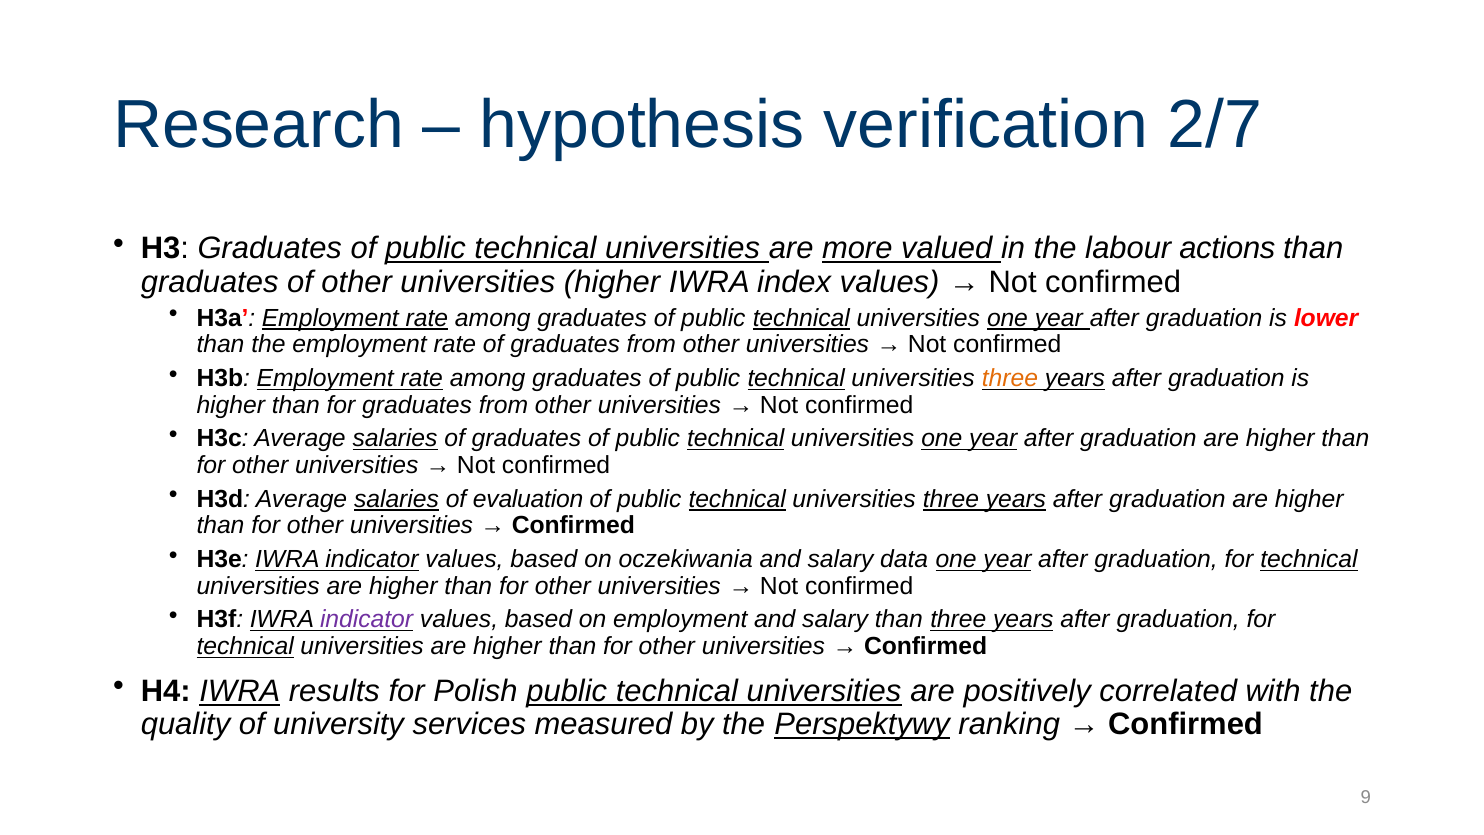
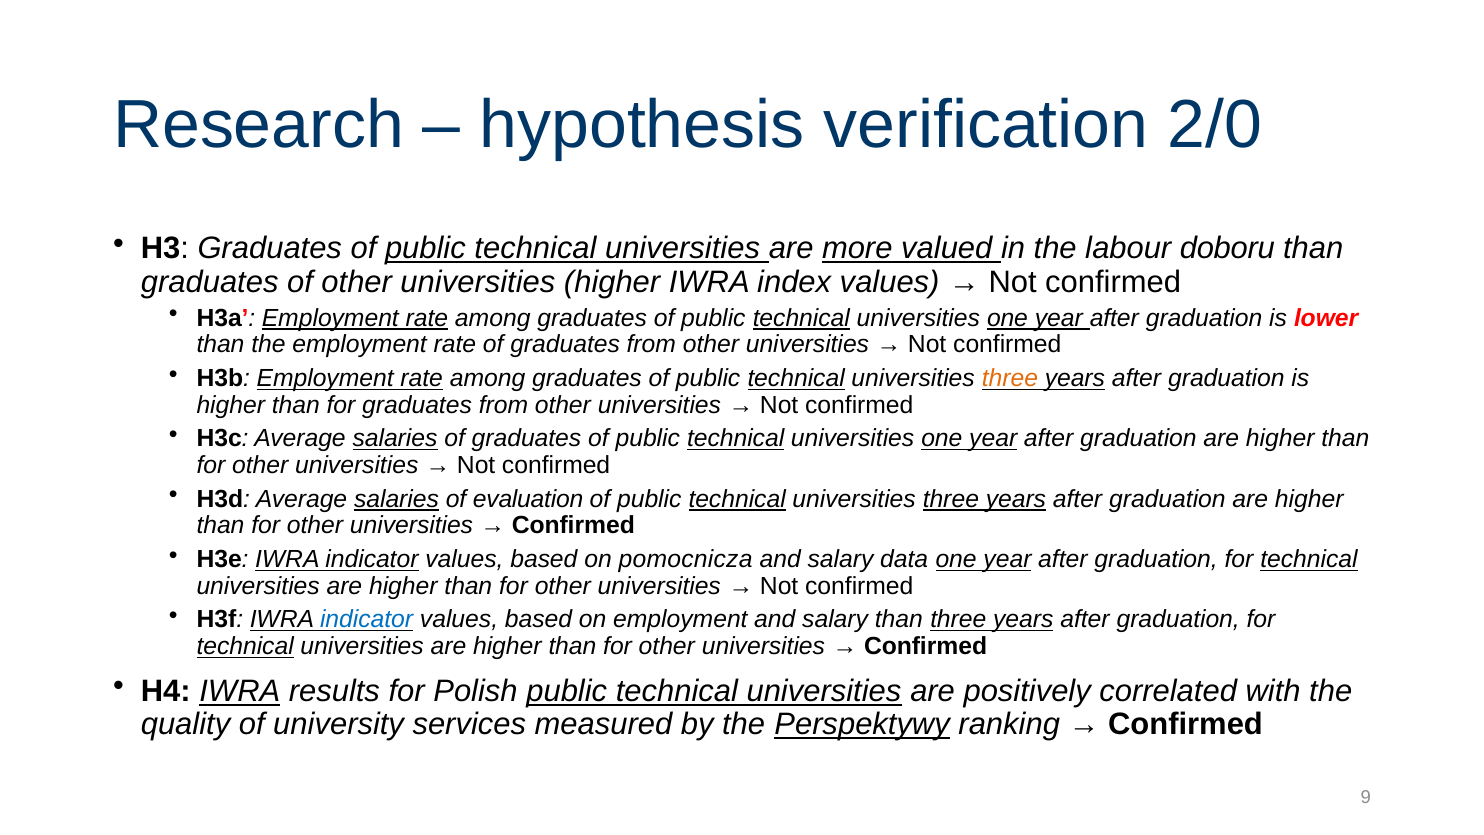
2/7: 2/7 -> 2/0 (1215, 125)
actions: actions -> doboru (1227, 248)
oczekiwania: oczekiwania -> pomocnicza (686, 559)
indicator colour: purple -> blue (367, 620)
